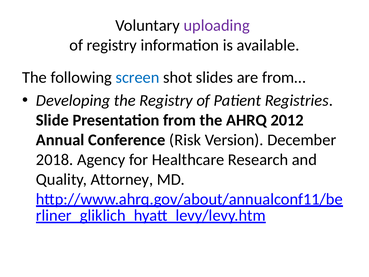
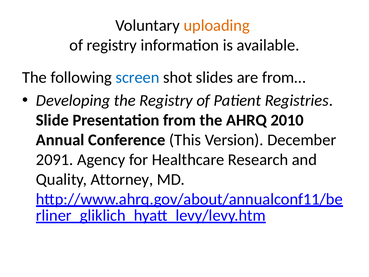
uploading colour: purple -> orange (217, 25)
2012: 2012 -> 2010 (287, 120)
Risk: Risk -> This (185, 140)
2018: 2018 -> 2091 (55, 160)
